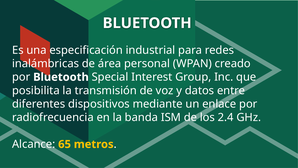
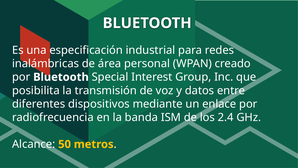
65: 65 -> 50 (65, 144)
